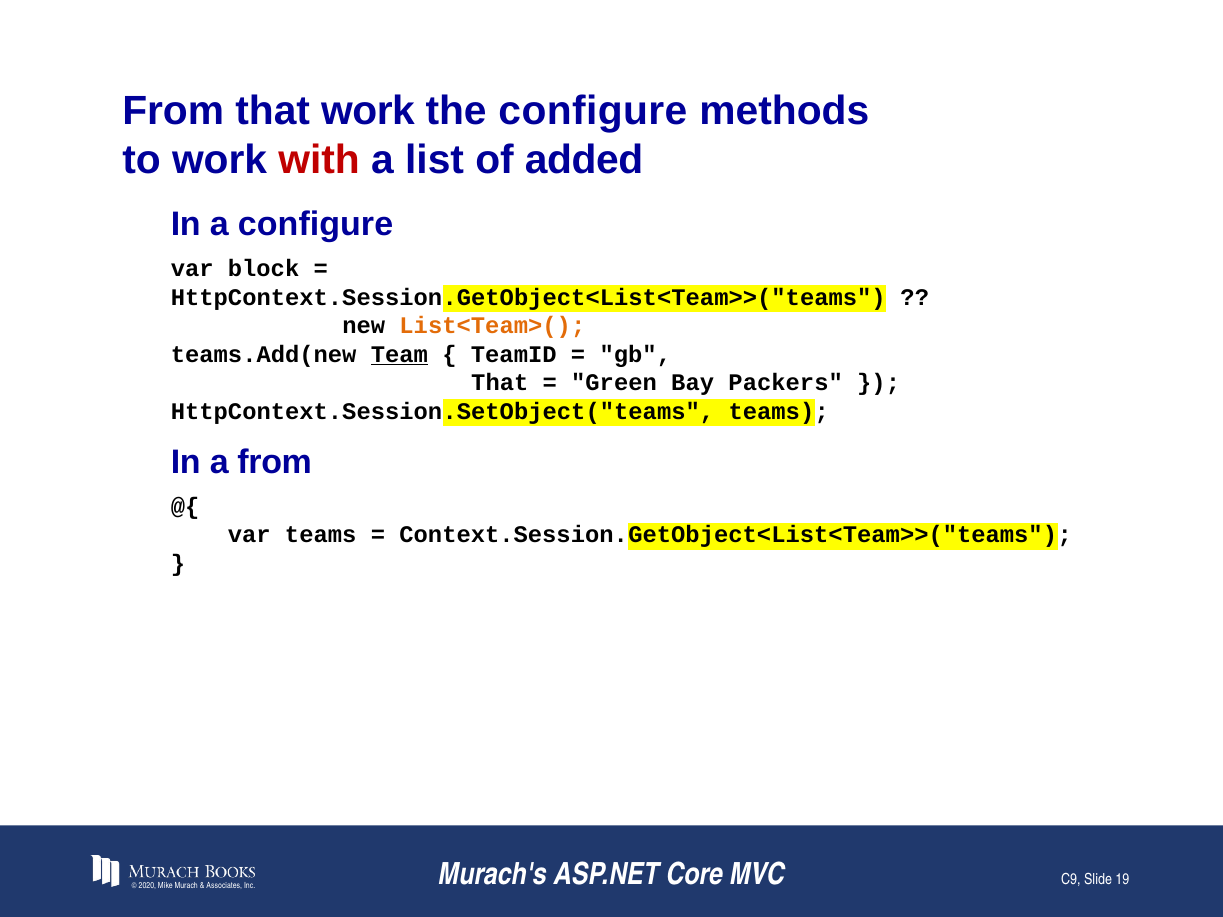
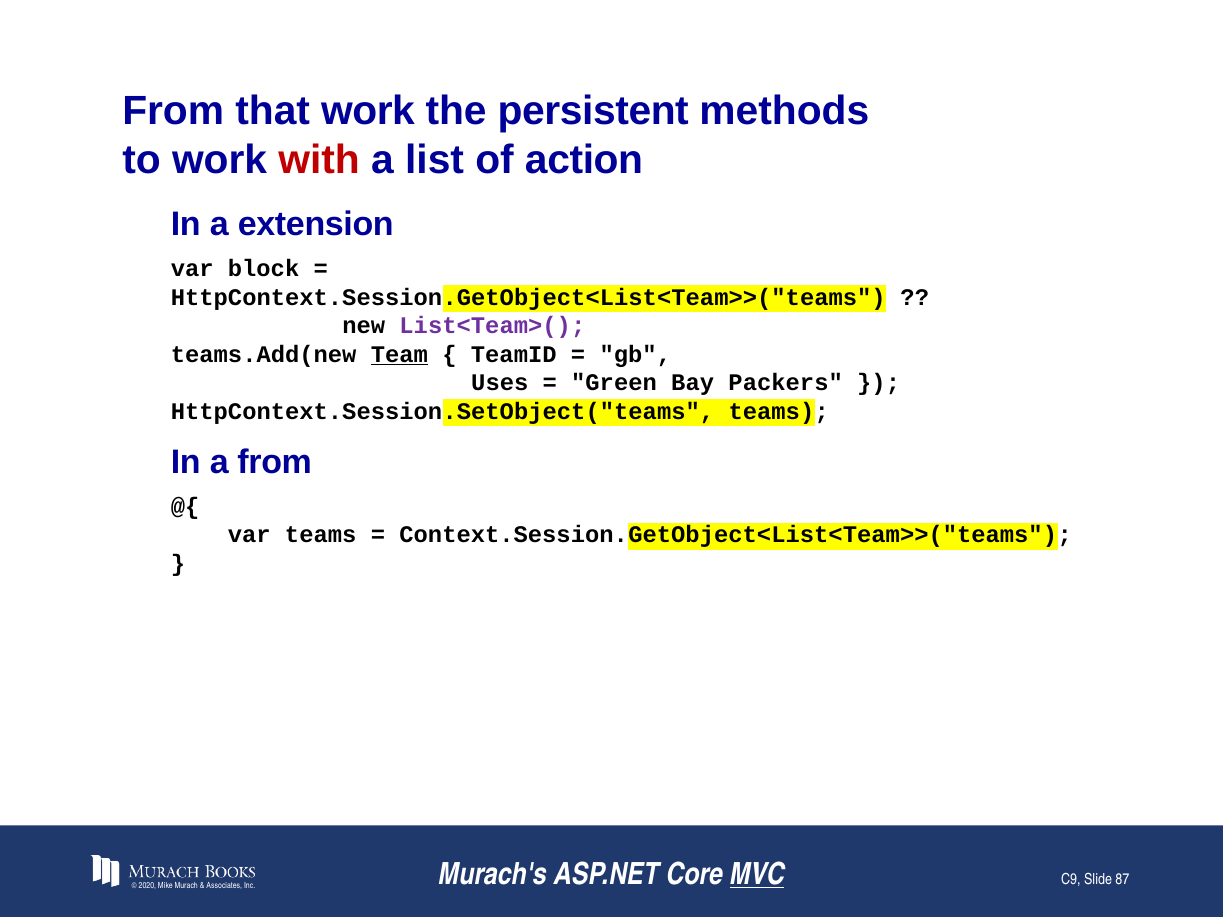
the configure: configure -> persistent (593, 111)
added: added -> action (584, 160)
a configure: configure -> extension (316, 225)
List<Team>( colour: orange -> purple (492, 326)
That: That -> Uses (500, 383)
MVC underline: none -> present (757, 875)
19: 19 -> 87 (1122, 880)
